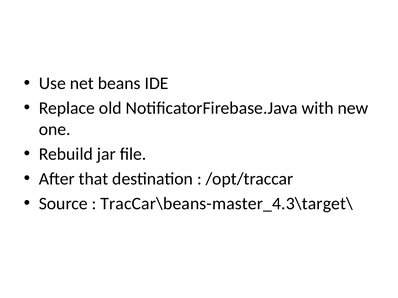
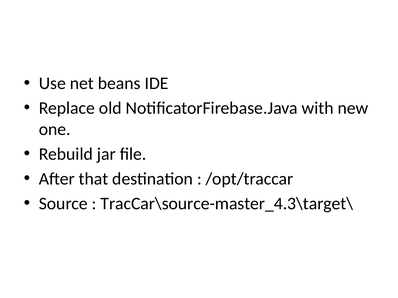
TracCar\beans-master_4.3\target\: TracCar\beans-master_4.3\target\ -> TracCar\source-master_4.3\target\ (227, 204)
